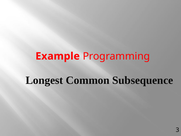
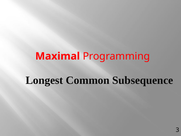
Example: Example -> Maximal (58, 56)
